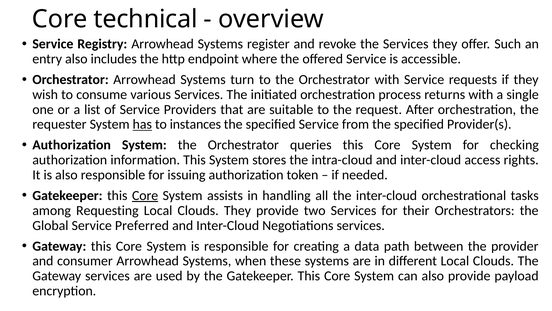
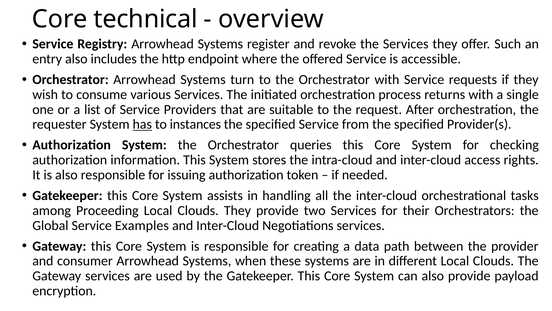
Core underline: present -> none (145, 195)
Requesting: Requesting -> Proceeding (107, 210)
Preferred: Preferred -> Examples (142, 225)
